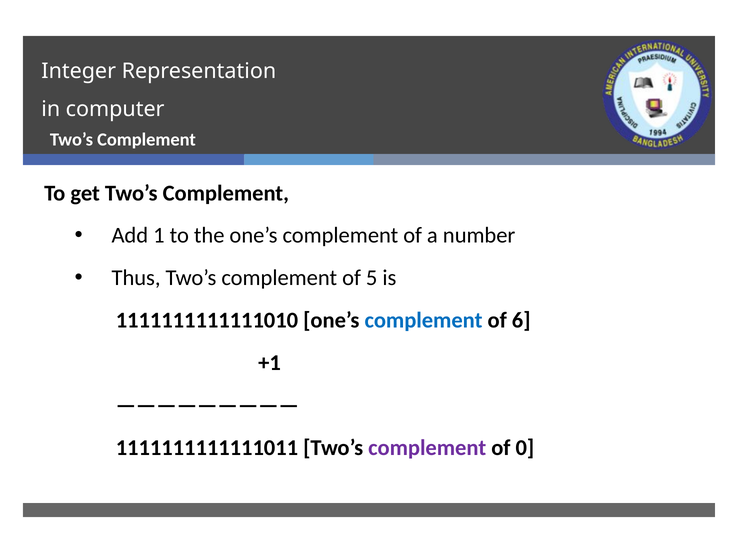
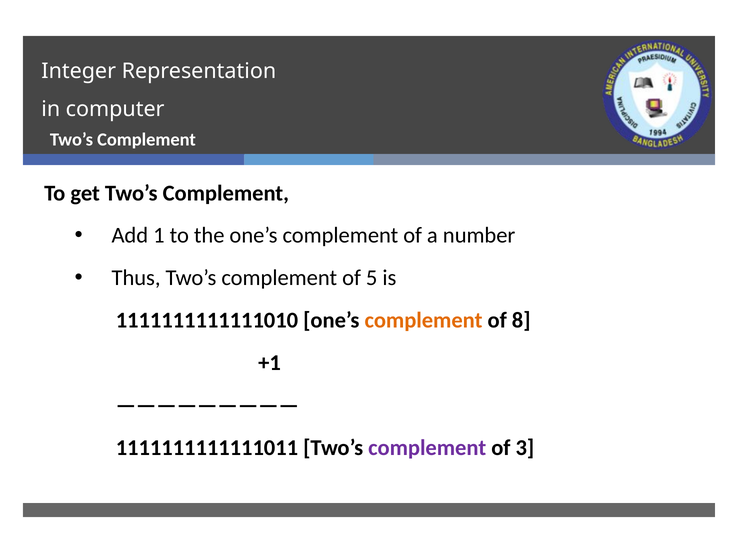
complement colour: blue -> orange (424, 320)
6: 6 -> 8 (521, 320)
0: 0 -> 3 (525, 447)
